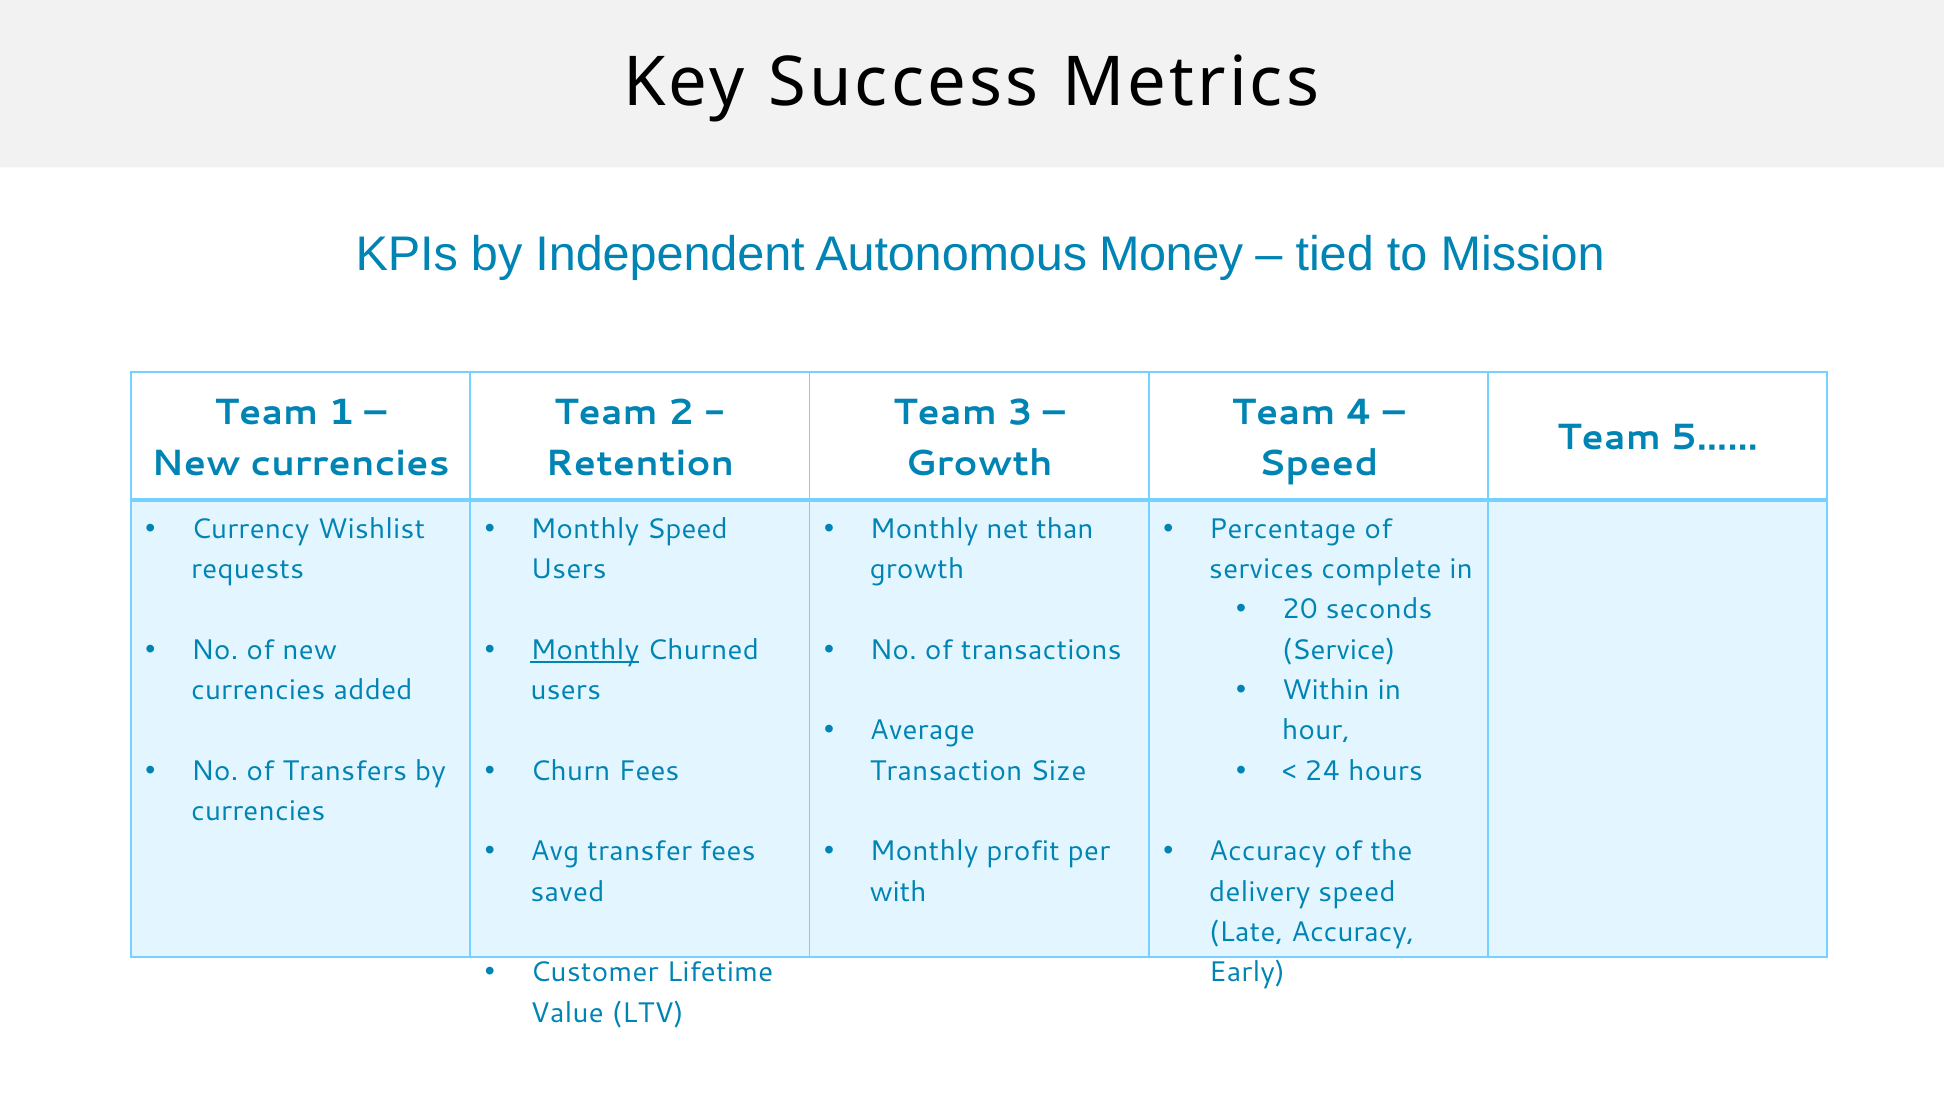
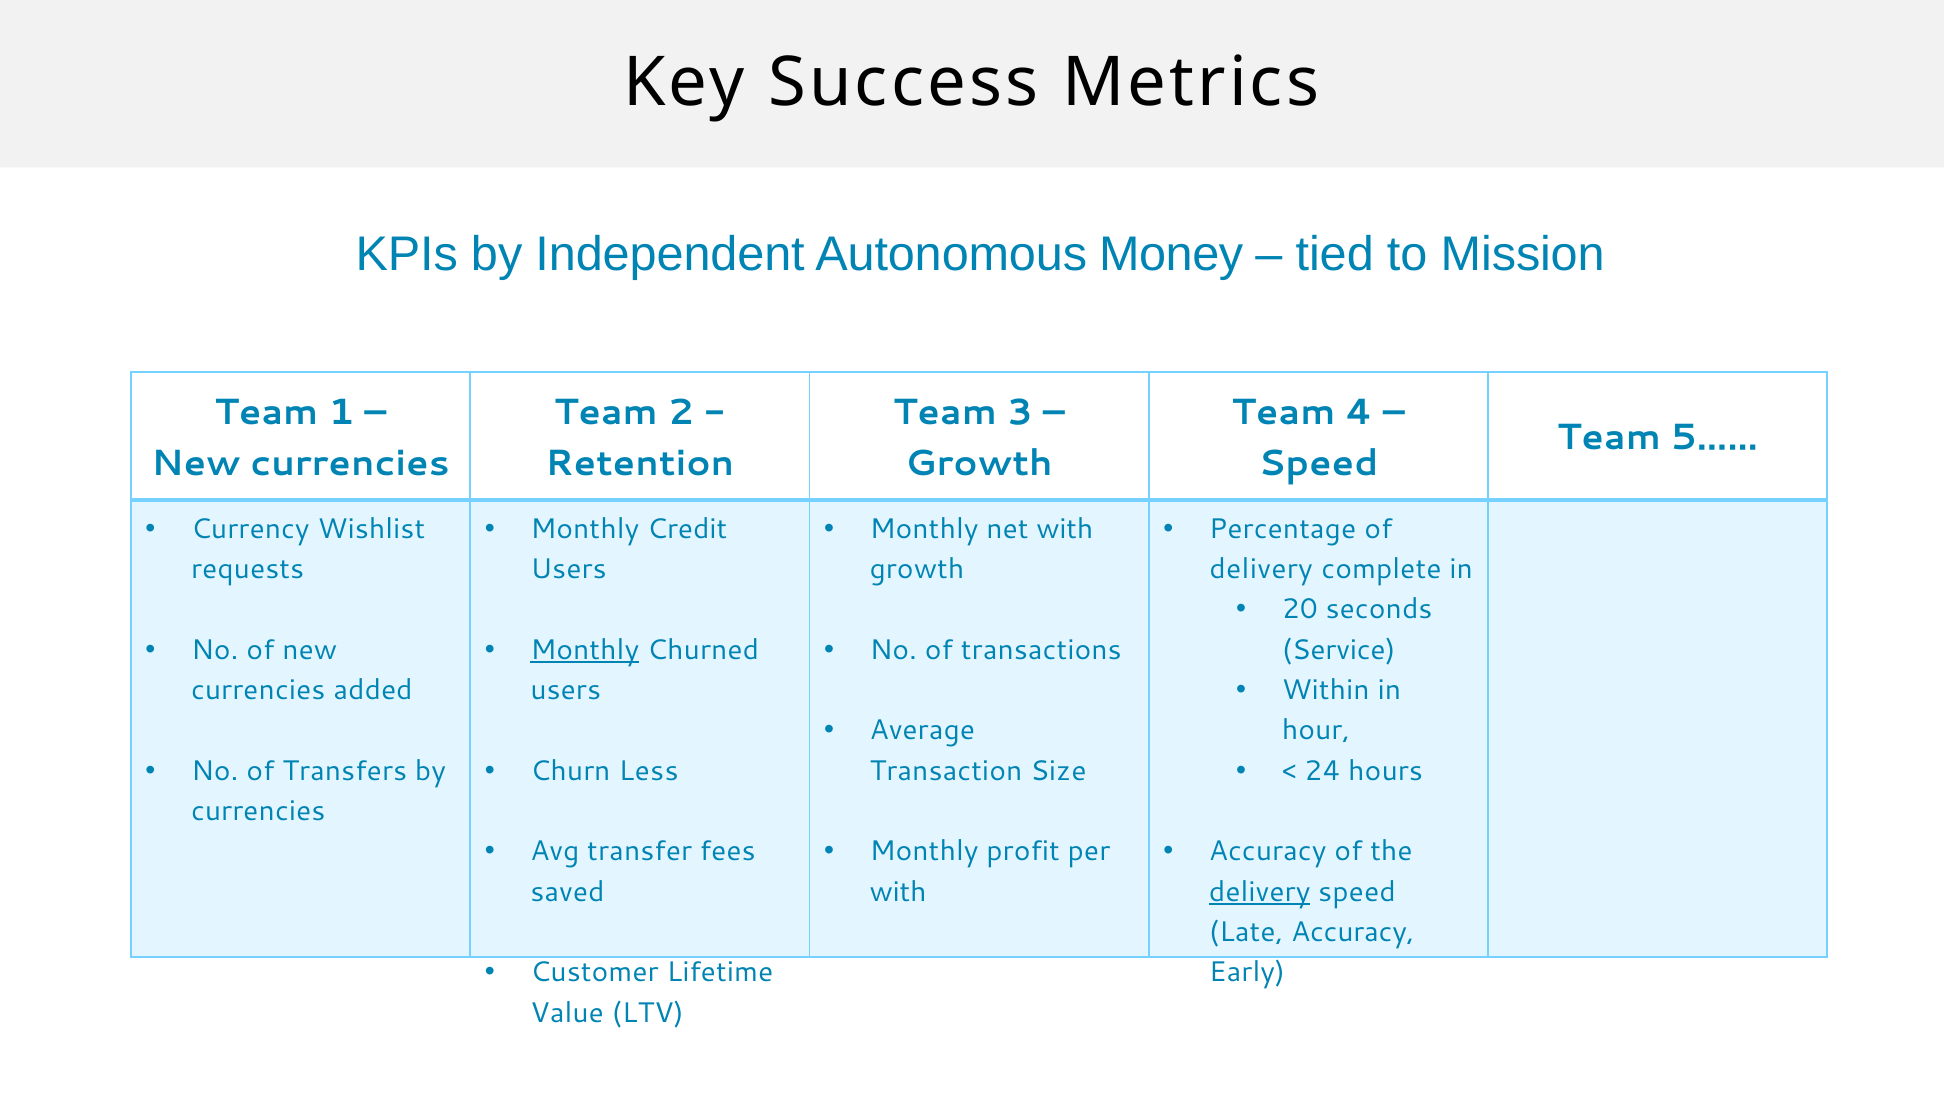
Monthly Speed: Speed -> Credit (687, 529)
net than: than -> with (1065, 529)
services: services -> delivery (1261, 569)
Churn Fees: Fees -> Less (649, 771)
delivery underline: none -> present (1260, 892)
